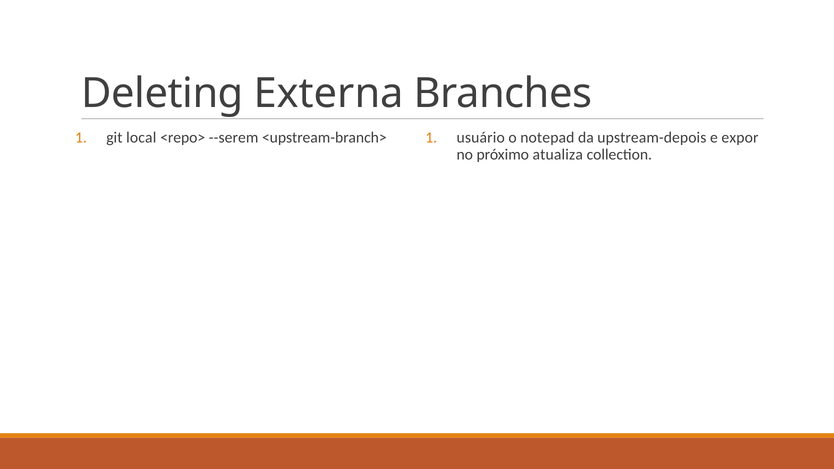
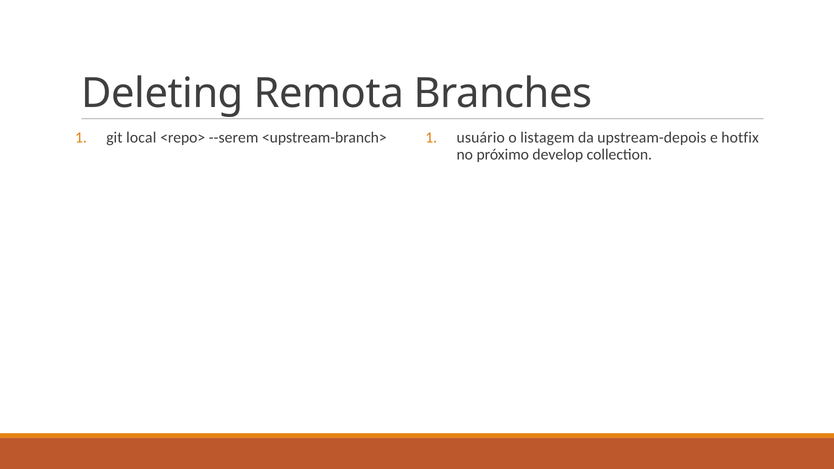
Externa: Externa -> Remota (329, 93)
notepad: notepad -> listagem (547, 138)
expor: expor -> hotfix (740, 138)
atualiza: atualiza -> develop (558, 155)
